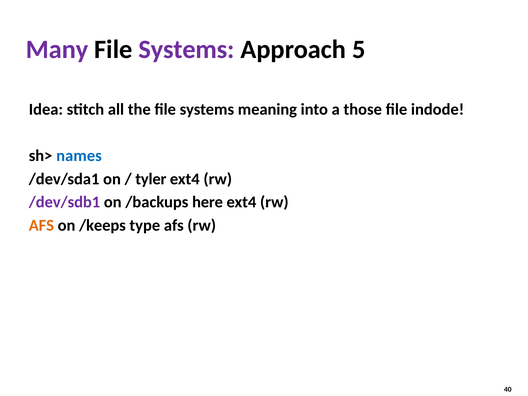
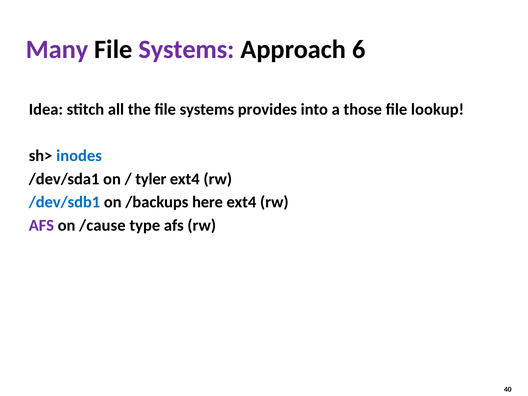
5: 5 -> 6 (359, 50)
meaning: meaning -> provides (267, 110)
indode: indode -> lookup (438, 110)
names: names -> inodes (79, 156)
/dev/sdb1 colour: purple -> blue (64, 202)
AFS colour: orange -> purple (41, 225)
/keeps: /keeps -> /cause (102, 225)
